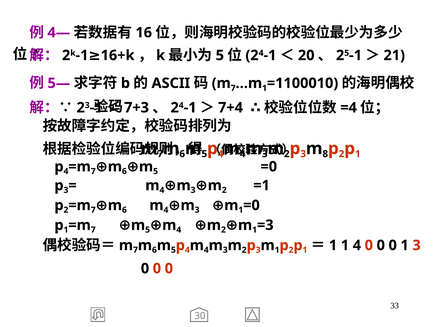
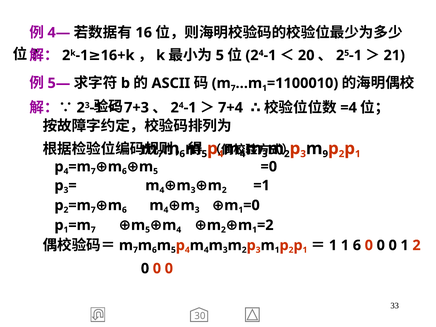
8: 8 -> 9 (325, 154)
=3: =3 -> =2 (265, 225)
1 4: 4 -> 6 (357, 245)
1 3: 3 -> 2 (417, 245)
